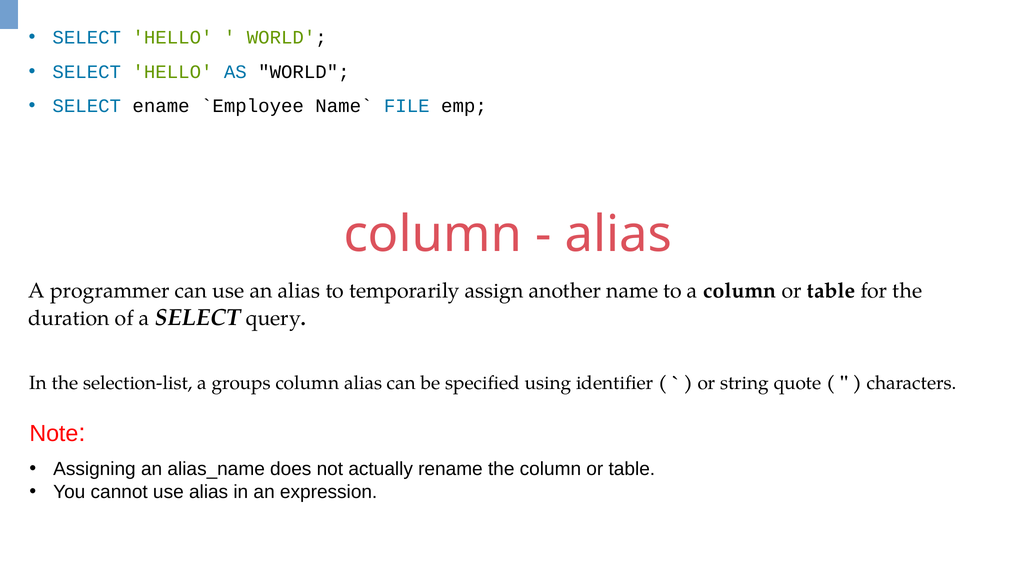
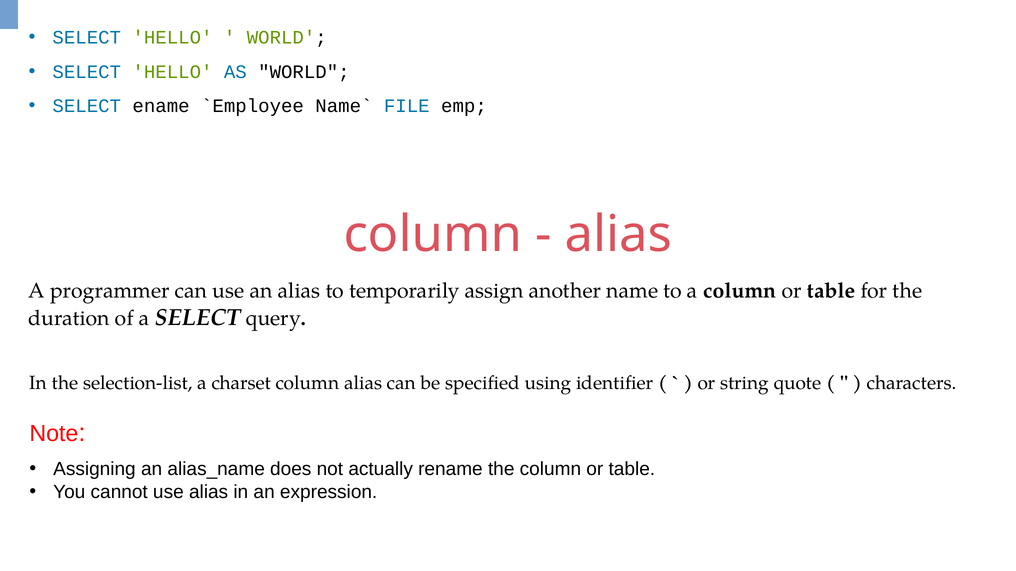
groups: groups -> charset (241, 383)
